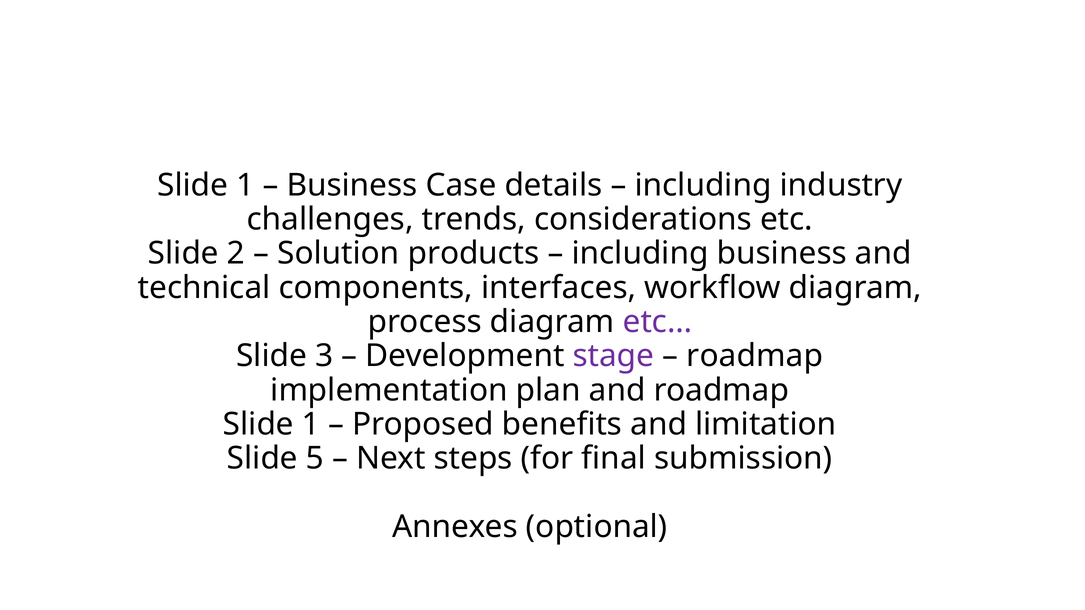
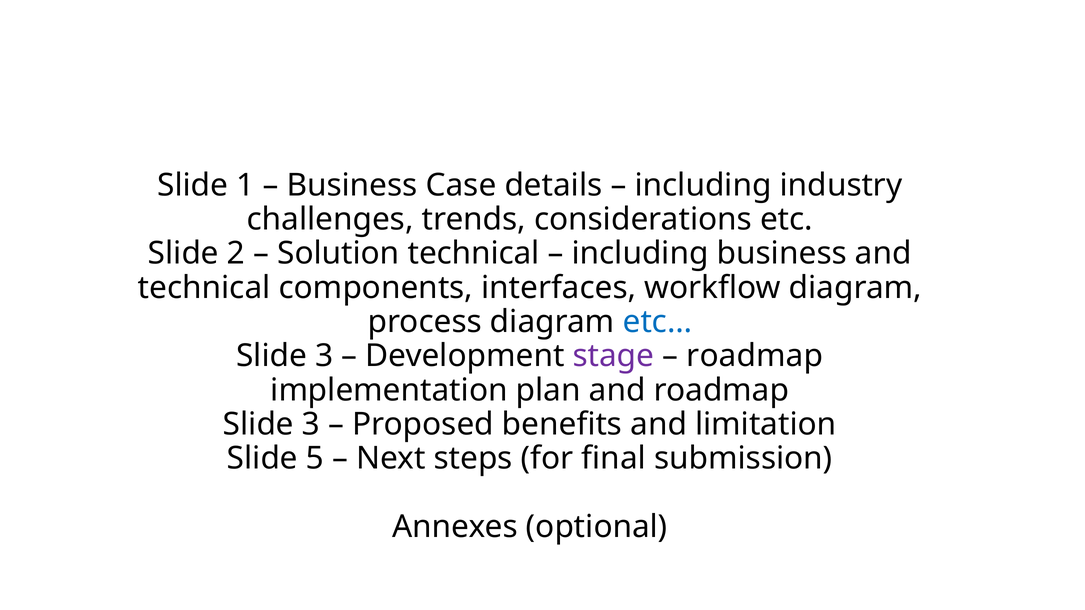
Solution products: products -> technical (474, 254)
etc… colour: purple -> blue (657, 322)
1: 1 -> 3 (311, 425)
